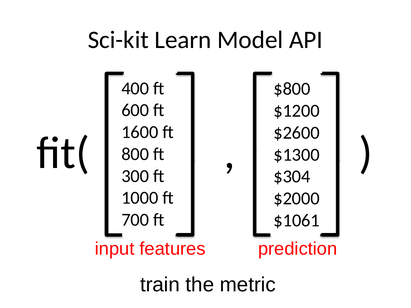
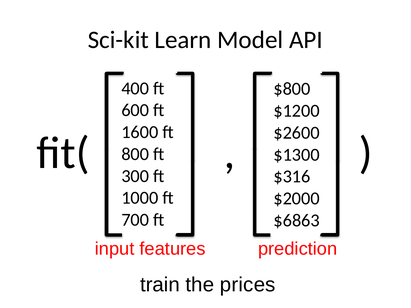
$304: $304 -> $316 (292, 177)
$1061: $1061 -> $6863 (297, 221)
metric: metric -> prices (248, 285)
